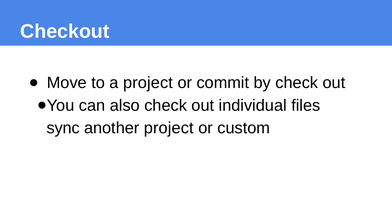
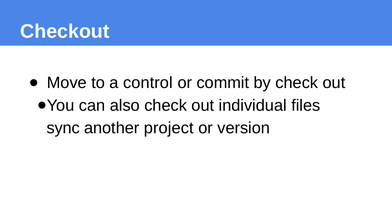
a project: project -> control (148, 83)
custom: custom -> version (244, 128)
